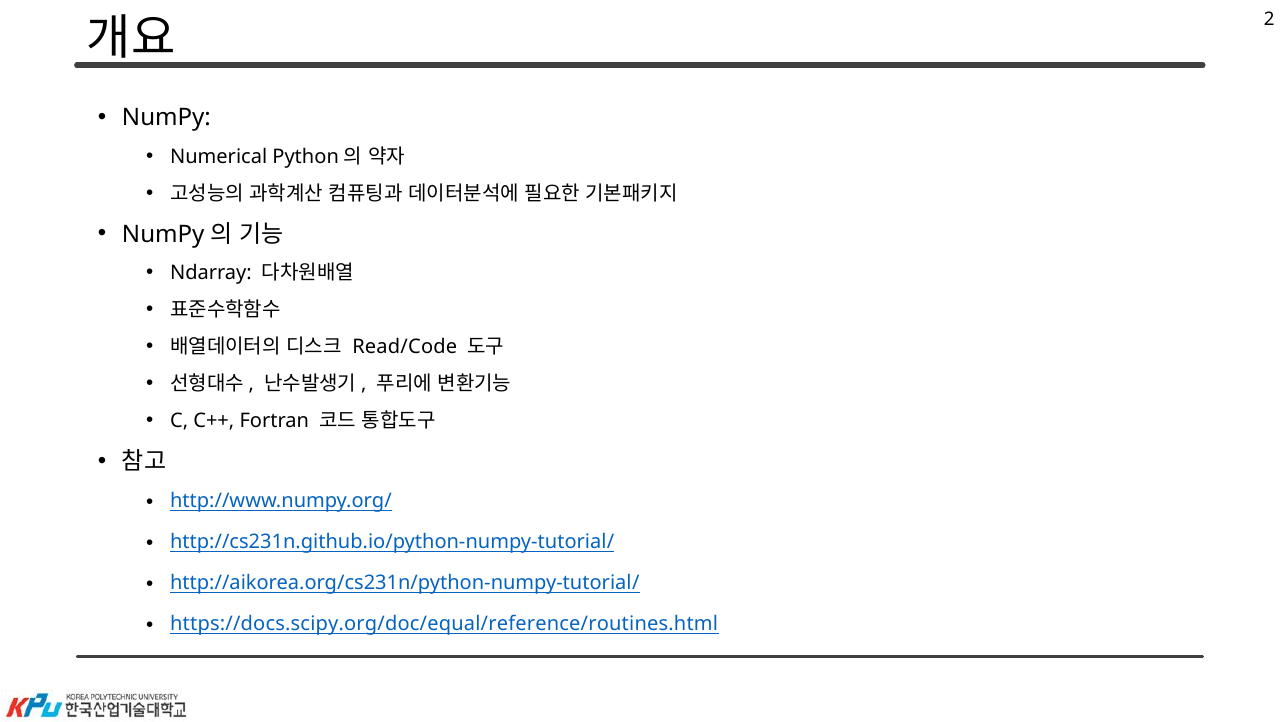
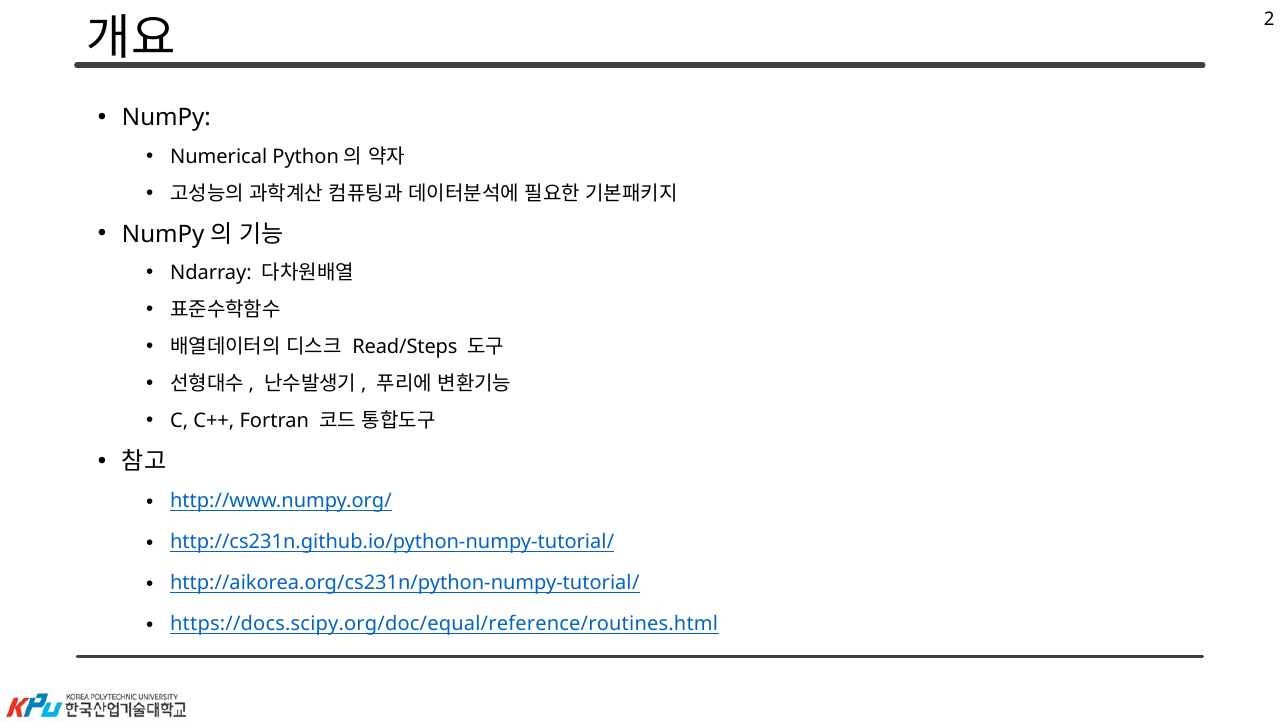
Read/Code: Read/Code -> Read/Steps (405, 347)
